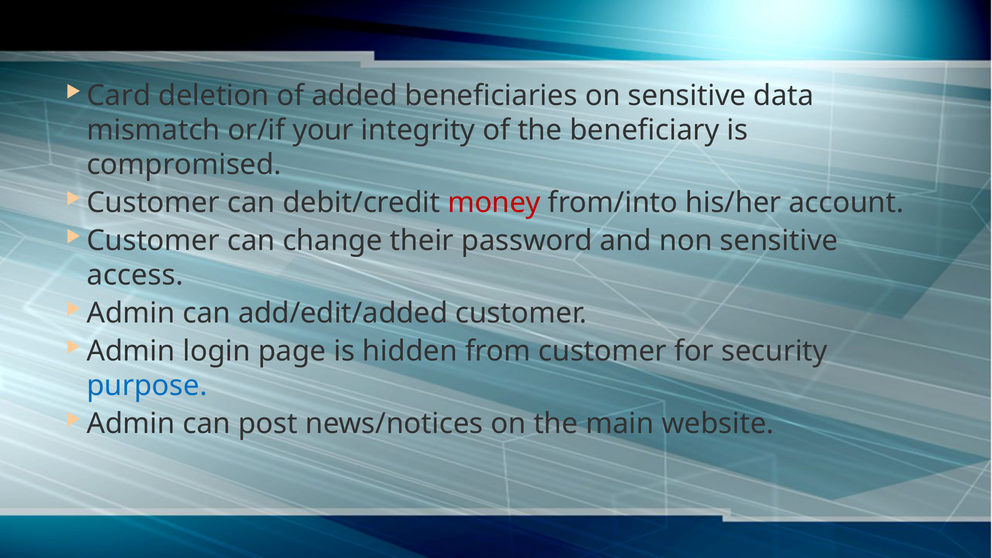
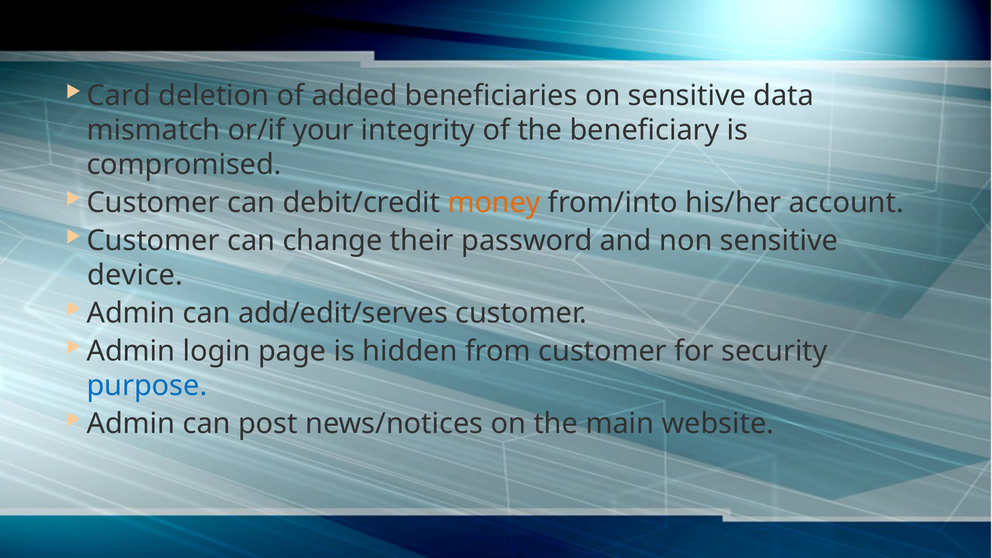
money colour: red -> orange (494, 203)
access: access -> device (135, 275)
add/edit/added: add/edit/added -> add/edit/serves (343, 313)
